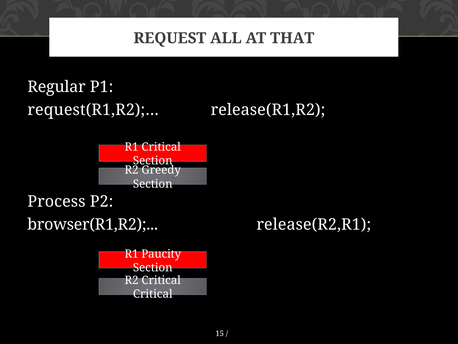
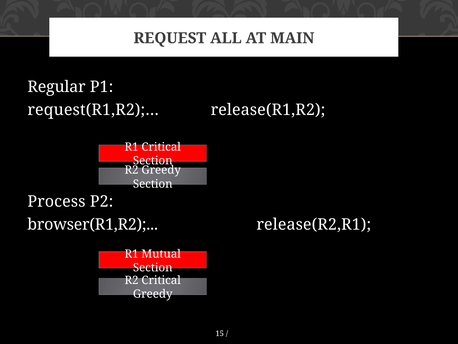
THAT: THAT -> MAIN (292, 38)
Paucity: Paucity -> Mutual (161, 254)
Critical: Critical -> Greedy (153, 294)
